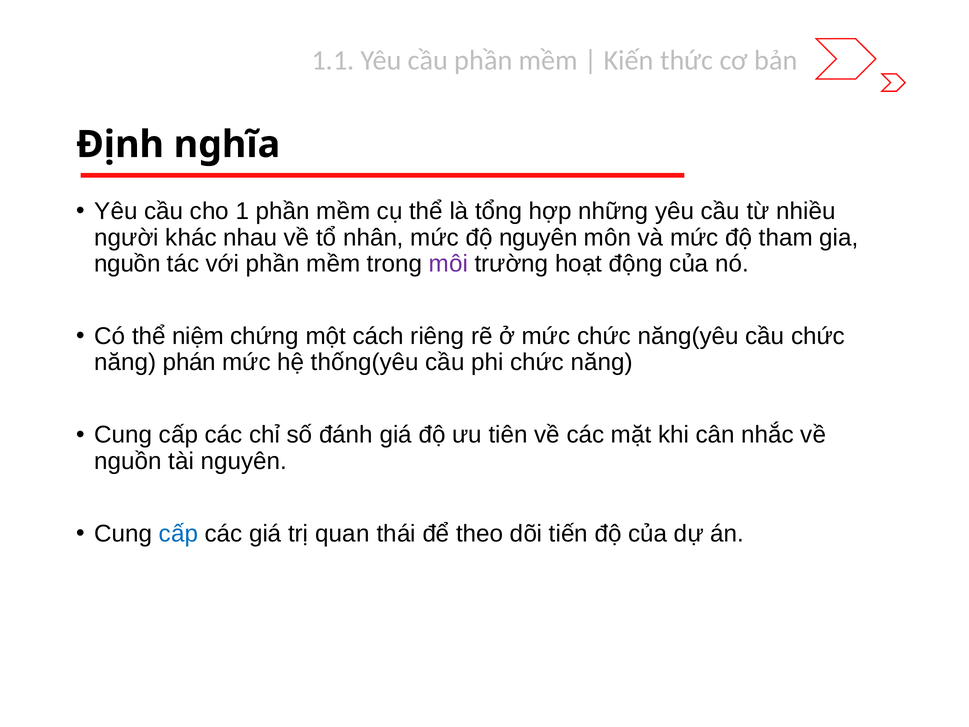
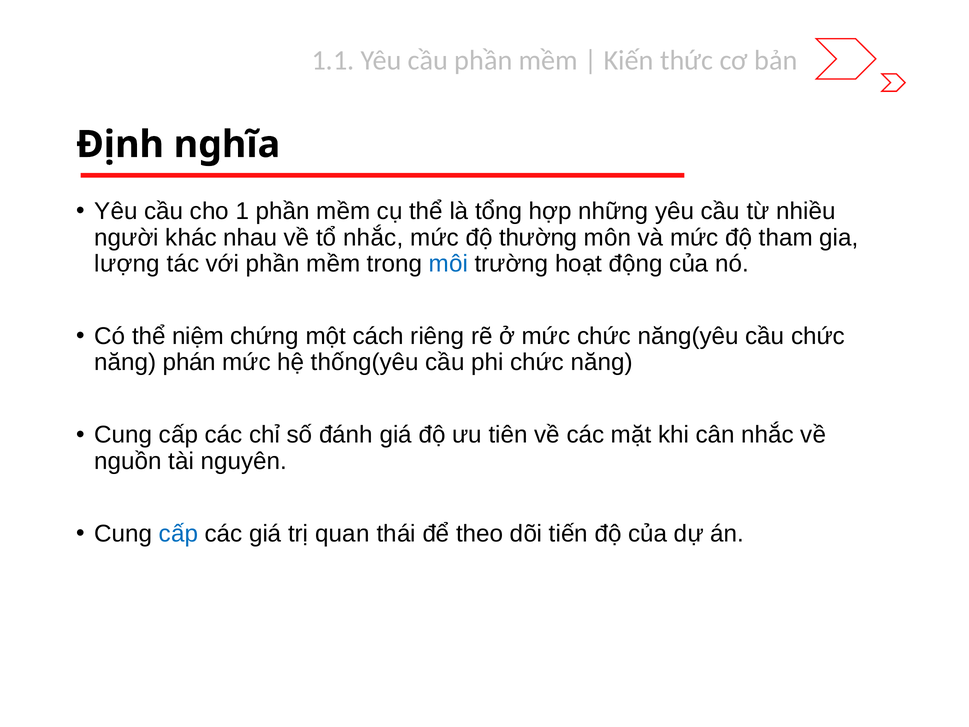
tổ nhân: nhân -> nhắc (373, 237)
độ nguyên: nguyên -> thường (538, 237)
nguồn: nguồn -> lượng (127, 264)
môi colour: purple -> blue (448, 264)
